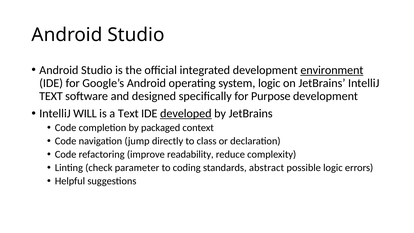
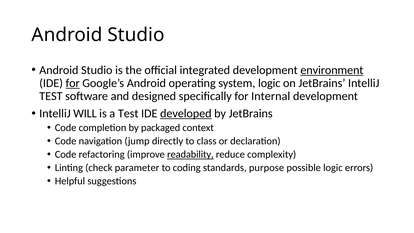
for underline: none -> present (73, 83)
TEXT: TEXT -> TEST (51, 96)
Purpose: Purpose -> Internal (271, 96)
a Text: Text -> Test (128, 113)
readability underline: none -> present (190, 154)
abstract: abstract -> purpose (267, 168)
